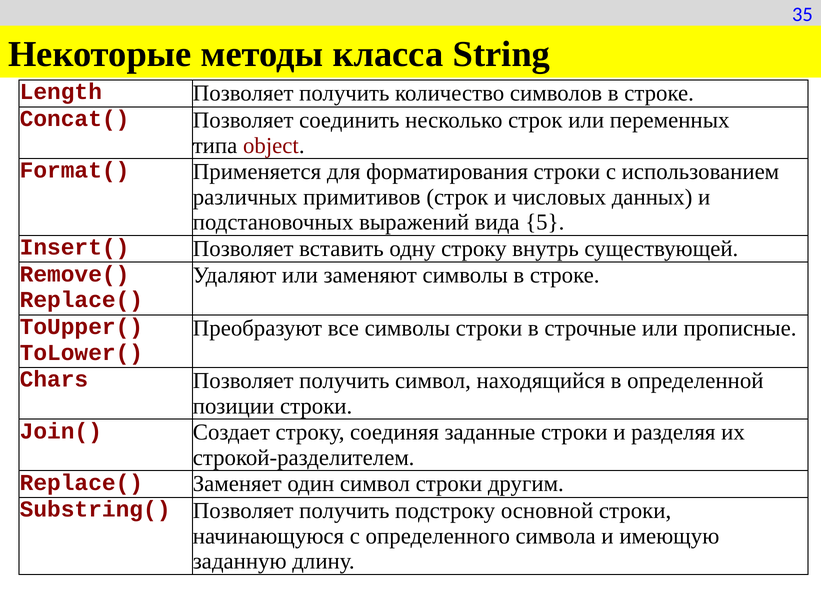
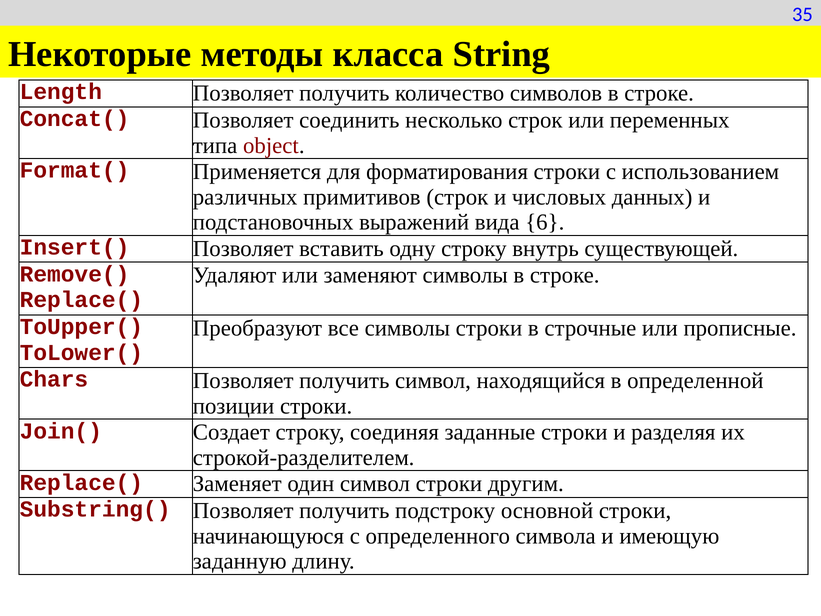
5: 5 -> 6 (545, 222)
